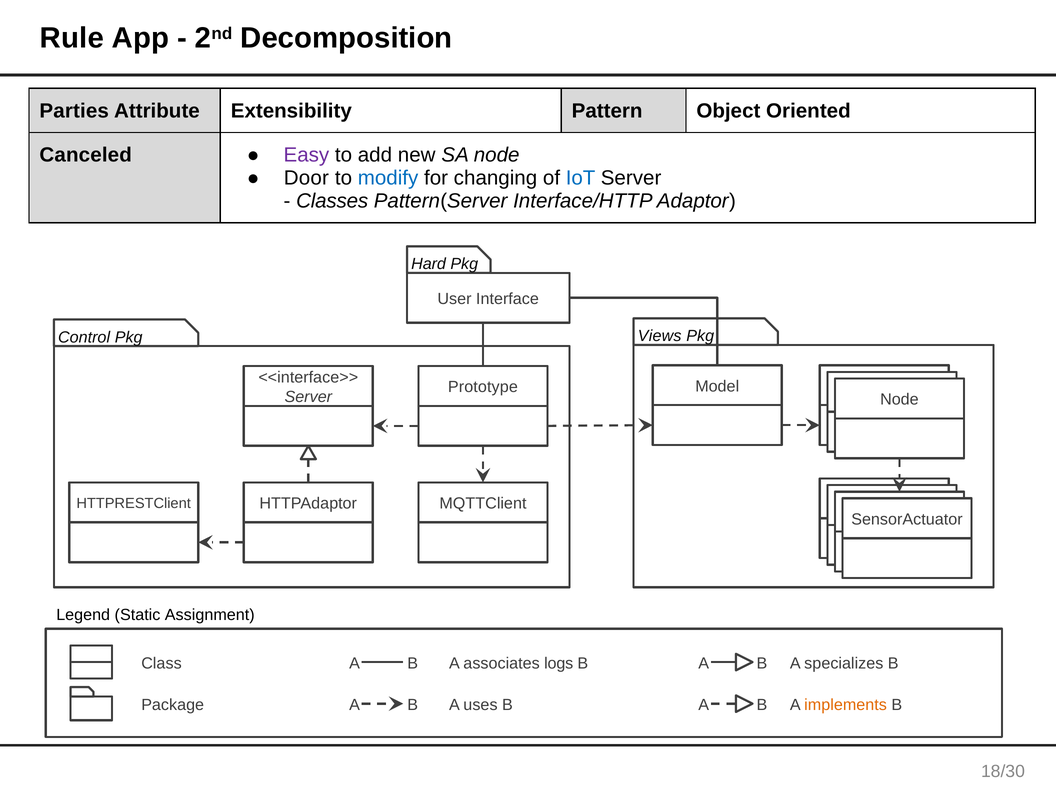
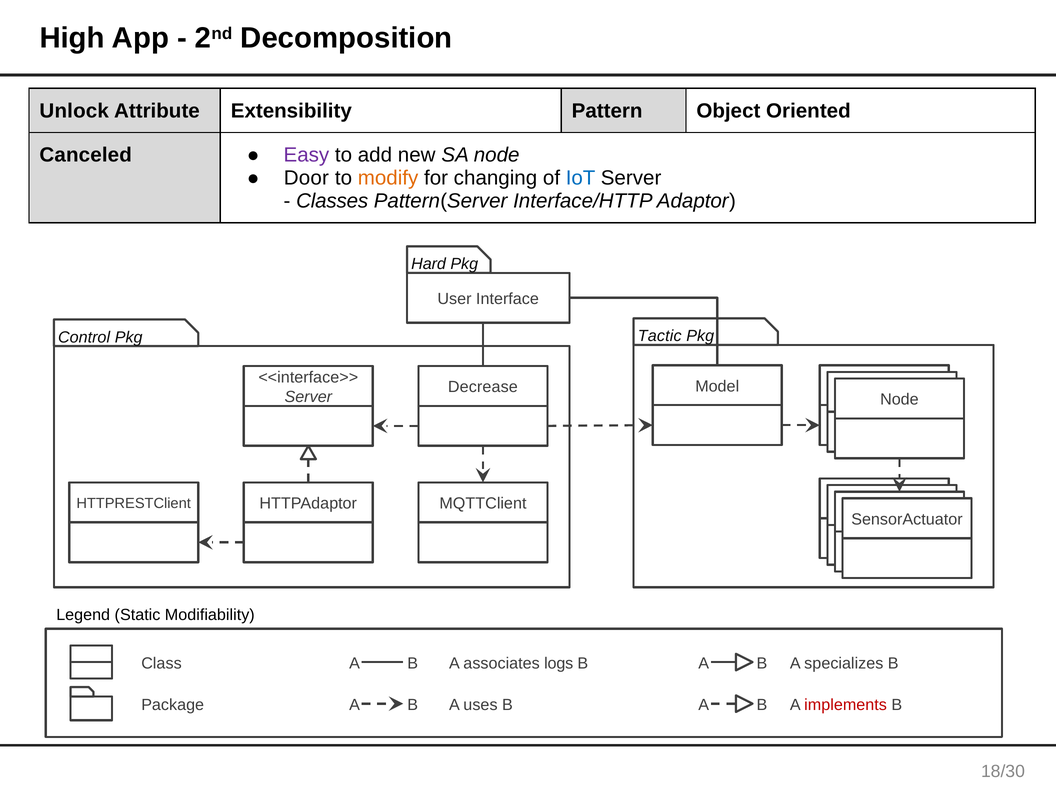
Rule: Rule -> High (72, 38)
Parties: Parties -> Unlock (74, 111)
modify colour: blue -> orange (388, 178)
Views: Views -> Tactic (660, 336)
Prototype: Prototype -> Decrease (483, 387)
Assignment: Assignment -> Modifiability (210, 615)
implements colour: orange -> red (846, 705)
